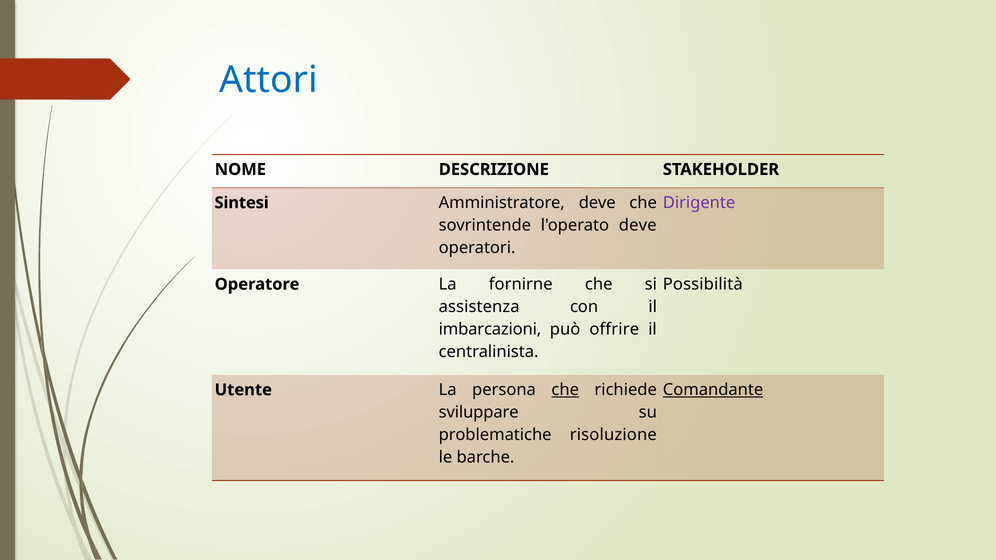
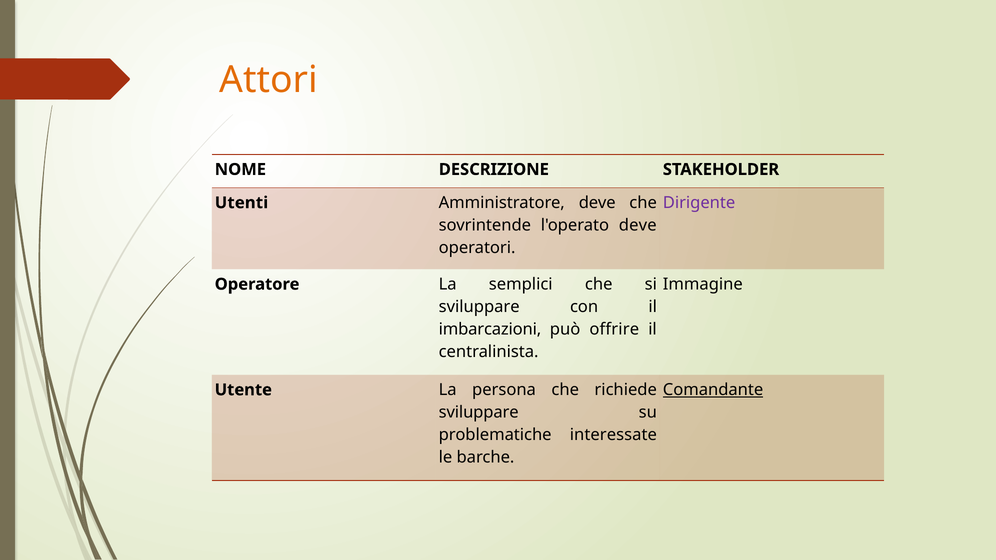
Attori colour: blue -> orange (268, 80)
Sintesi: Sintesi -> Utenti (241, 203)
Possibilità: Possibilità -> Immagine (703, 284)
fornirne: fornirne -> semplici (521, 284)
assistenza: assistenza -> sviluppare (479, 307)
che underline: present -> none (565, 390)
risoluzione: risoluzione -> interessate (613, 435)
